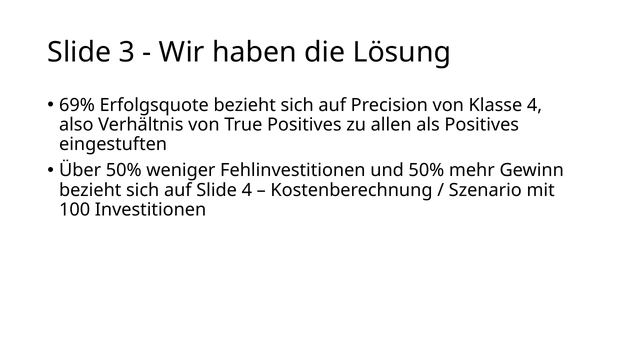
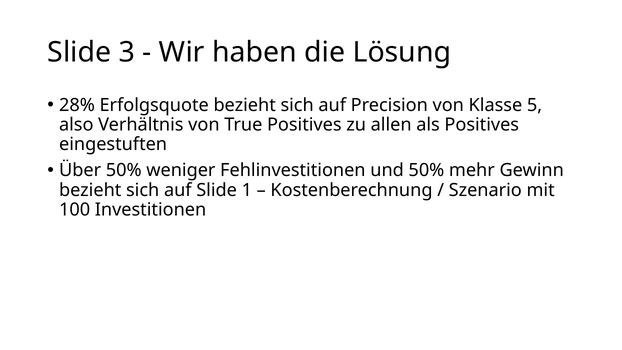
69%: 69% -> 28% (77, 105)
Klasse 4: 4 -> 5 (535, 105)
Slide 4: 4 -> 1 (247, 190)
